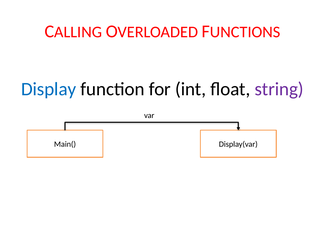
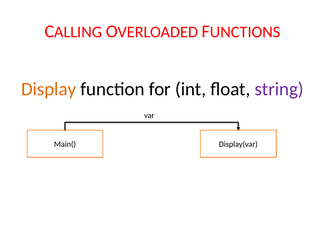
Display colour: blue -> orange (49, 89)
